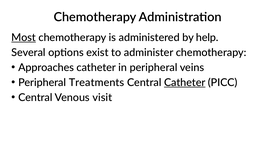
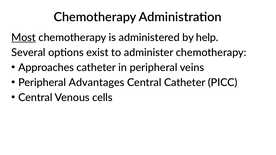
Treatments: Treatments -> Advantages (97, 83)
Catheter underline: present -> none (185, 83)
visit: visit -> cells (102, 98)
